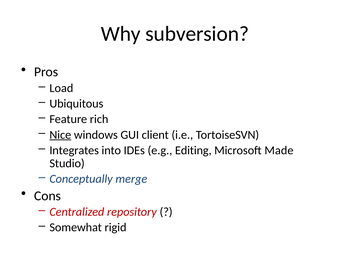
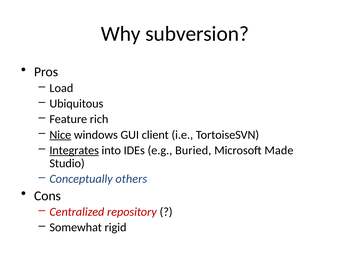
Integrates underline: none -> present (74, 151)
Editing: Editing -> Buried (193, 151)
merge: merge -> others (131, 179)
